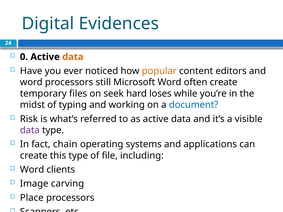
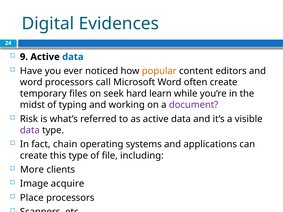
0: 0 -> 9 (24, 57)
data colour: orange -> blue (73, 57)
still: still -> call (103, 82)
loses: loses -> learn (160, 94)
document colour: blue -> purple (194, 105)
Word: Word -> More (32, 170)
carving: carving -> acquire (68, 184)
